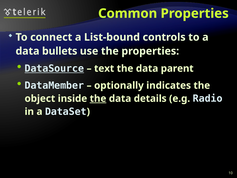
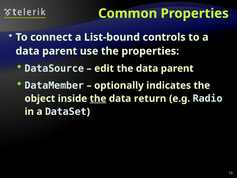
bullets: bullets -> parent (60, 51)
DataSource underline: present -> none (54, 68)
text: text -> edit (104, 68)
details: details -> return (150, 98)
